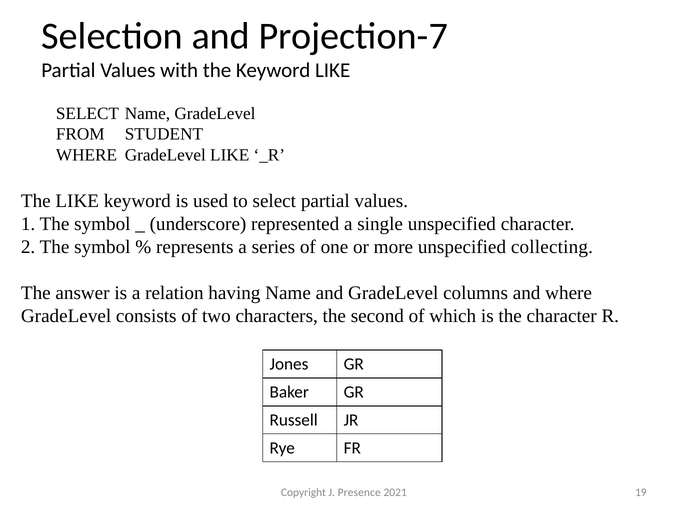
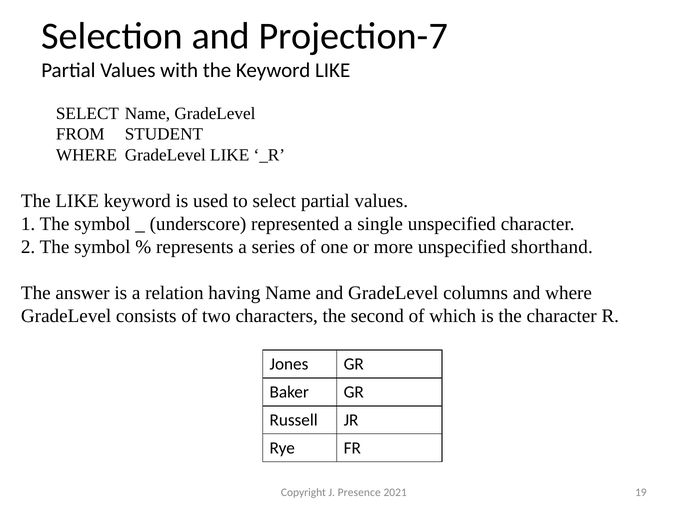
collecting: collecting -> shorthand (552, 247)
